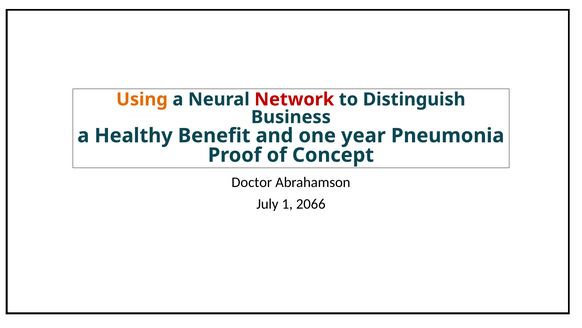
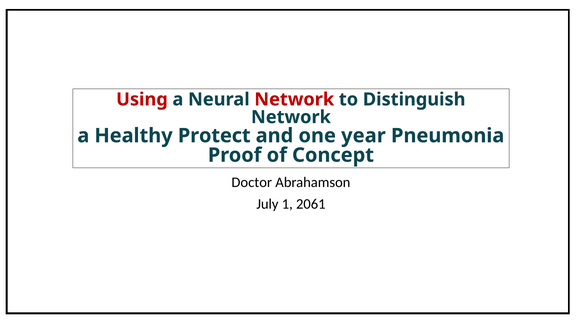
Using colour: orange -> red (142, 99)
Business: Business -> Network (291, 117)
Benefit: Benefit -> Protect (214, 135)
2066: 2066 -> 2061 (311, 204)
